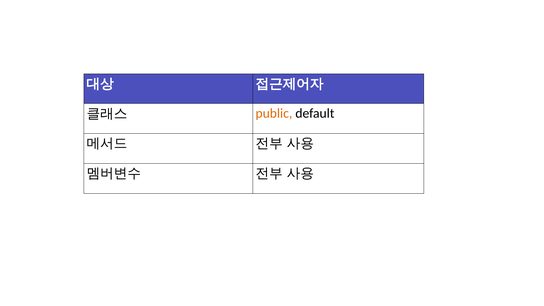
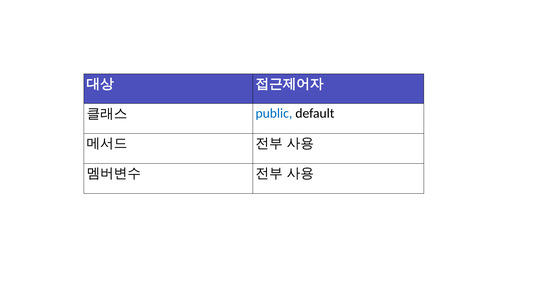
public colour: orange -> blue (274, 113)
